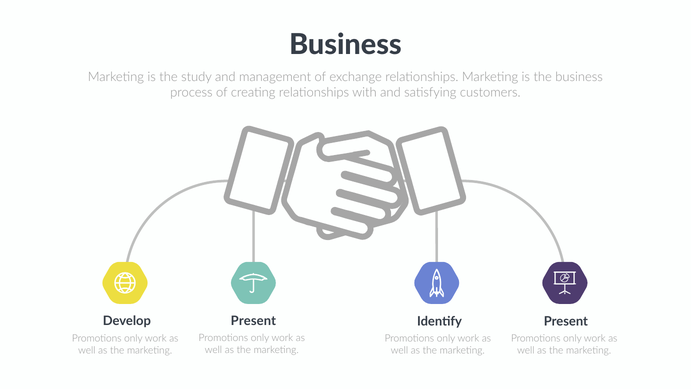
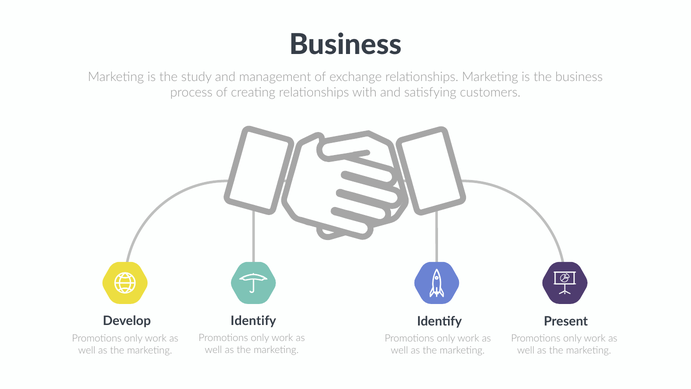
Present: Present -> Identify (253, 321)
